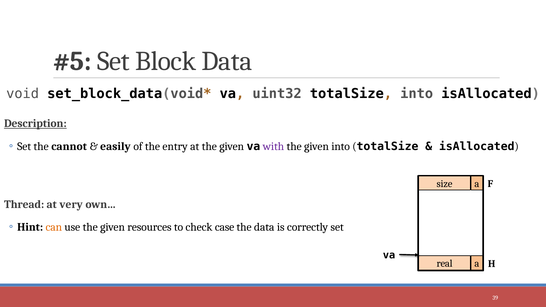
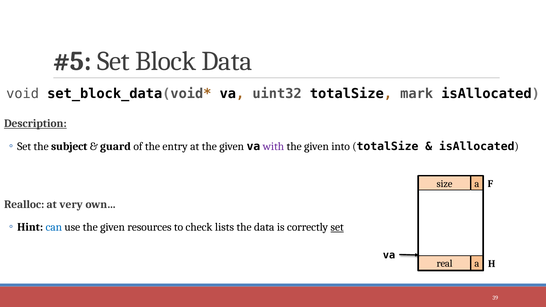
totalSize into: into -> mark (417, 94)
cannot: cannot -> subject (69, 146)
easily: easily -> guard (115, 146)
Thread: Thread -> Realloc (24, 204)
can colour: orange -> blue (54, 227)
case: case -> lists (224, 227)
set underline: none -> present (337, 227)
